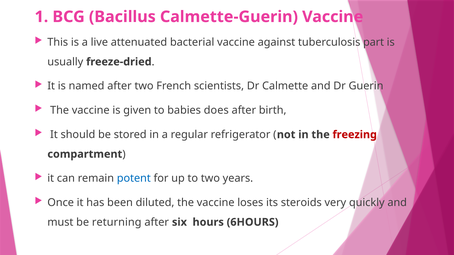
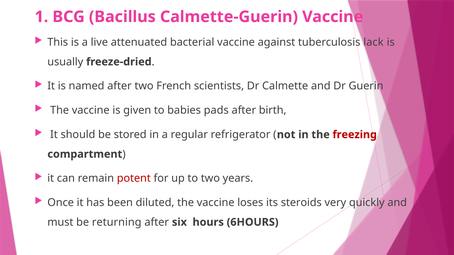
part: part -> lack (373, 42)
does: does -> pads (216, 110)
potent colour: blue -> red (134, 179)
